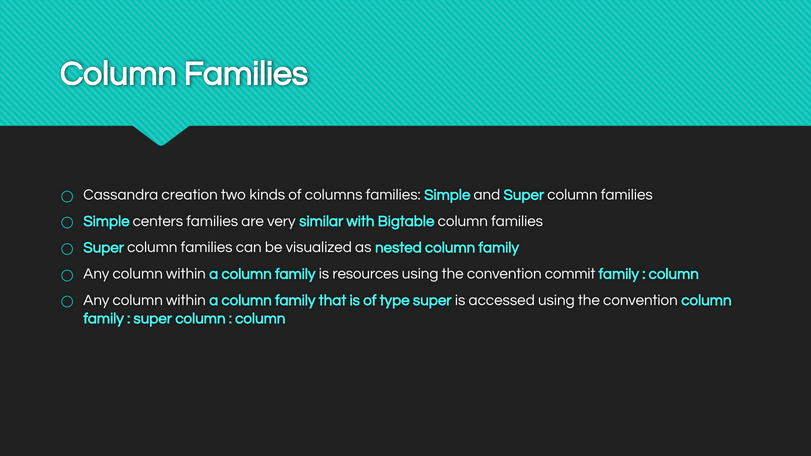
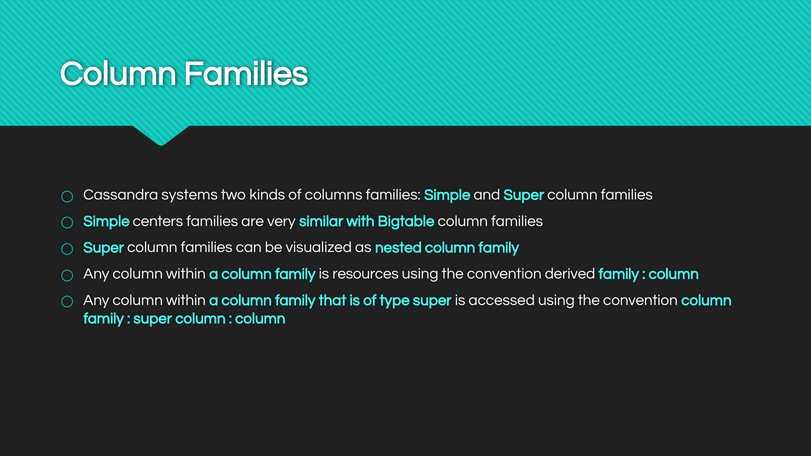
creation: creation -> systems (190, 195)
commit: commit -> derived (570, 274)
